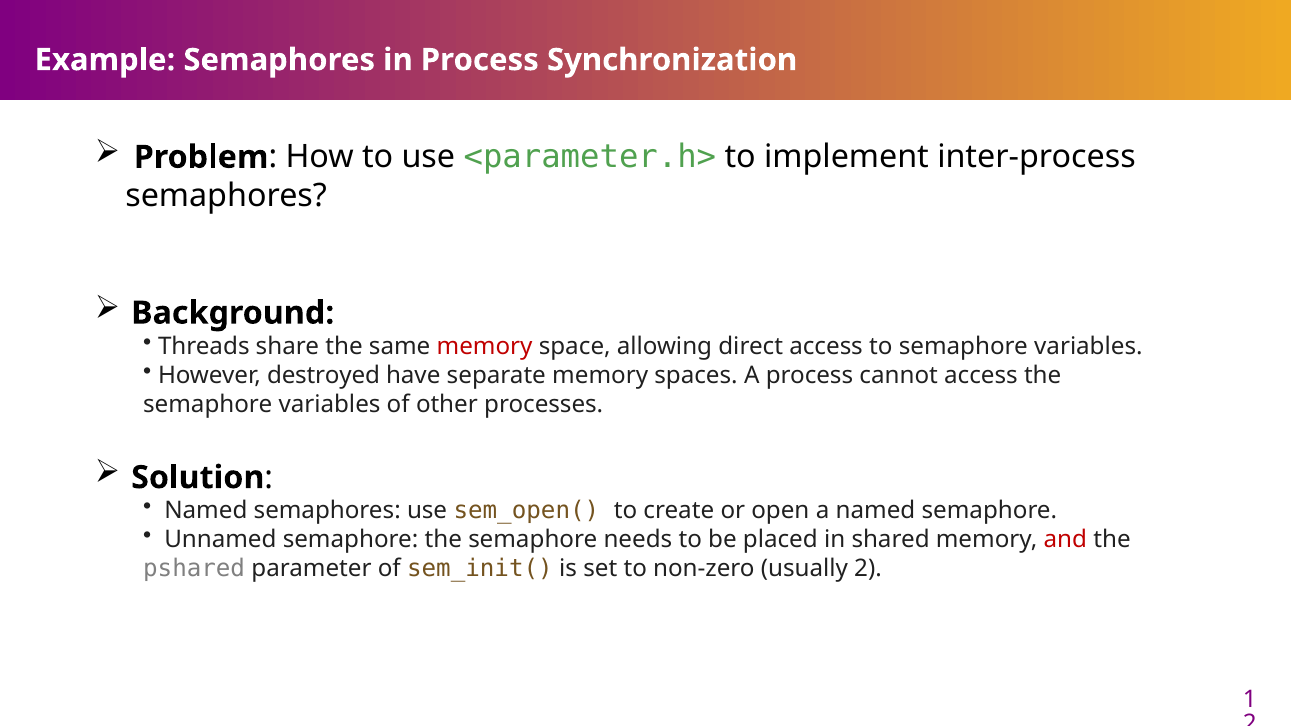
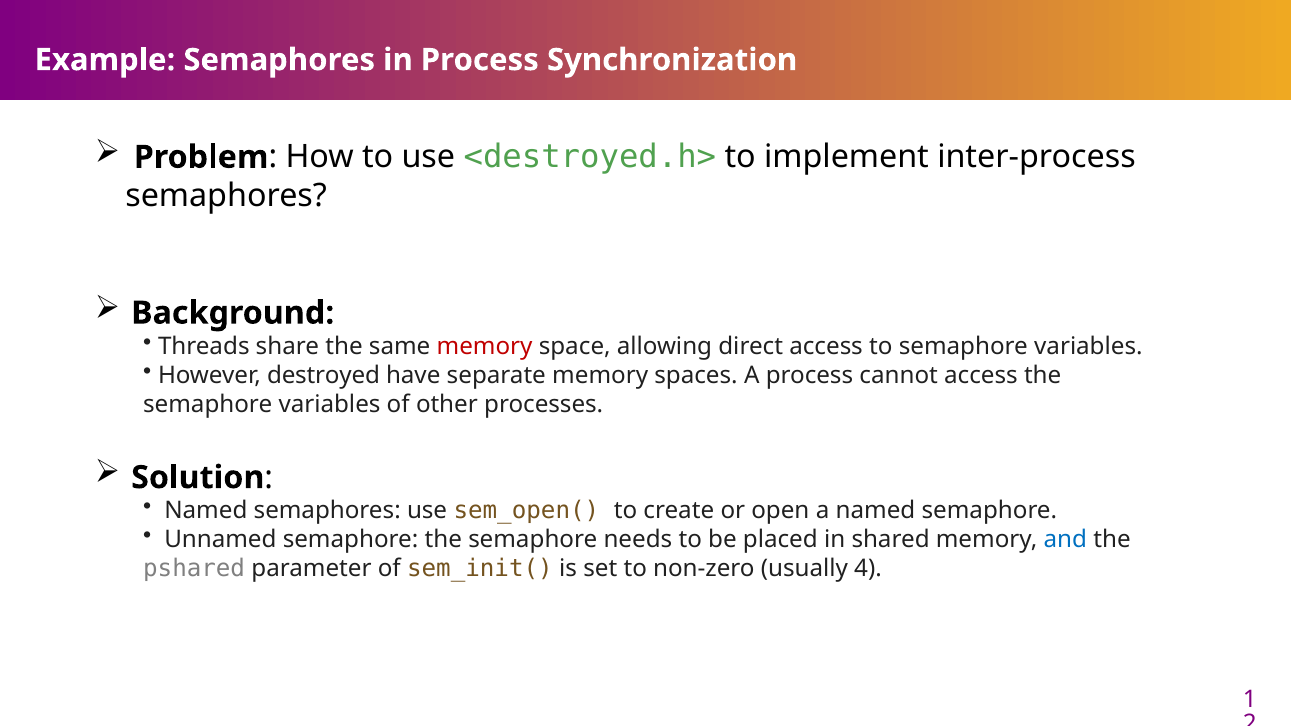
<parameter.h>: <parameter.h> -> <destroyed.h> (590, 157)
and colour: red -> blue (1065, 540)
usually 2: 2 -> 4 (868, 569)
